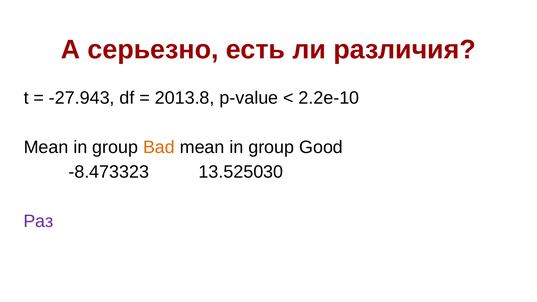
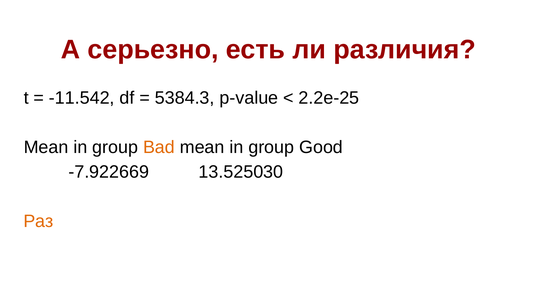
-27.943: -27.943 -> -11.542 (82, 98)
2013.8: 2013.8 -> 5384.3 (185, 98)
2.2e-10: 2.2e-10 -> 2.2e-25 (329, 98)
-8.473323: -8.473323 -> -7.922669 (109, 172)
Раз colour: purple -> orange (38, 221)
